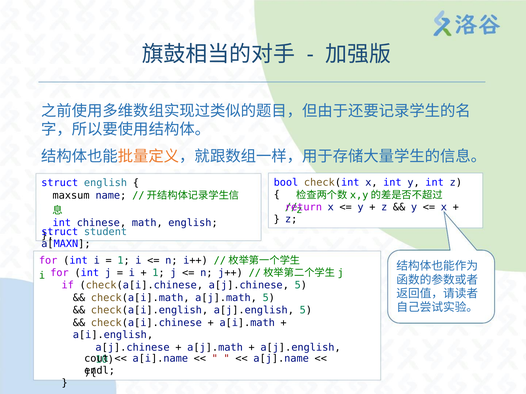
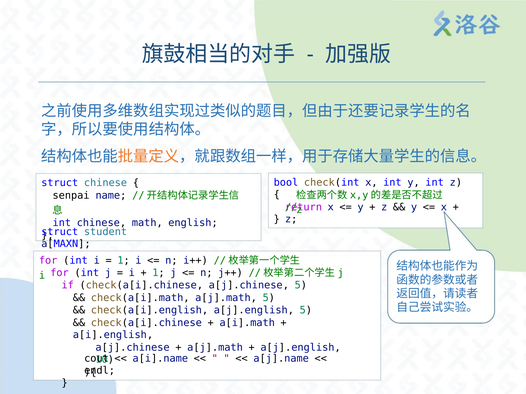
struct english: english -> chinese (106, 183)
maxsum: maxsum -> senpai (71, 196)
